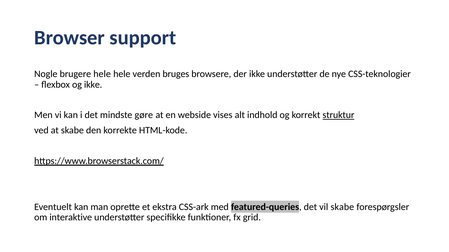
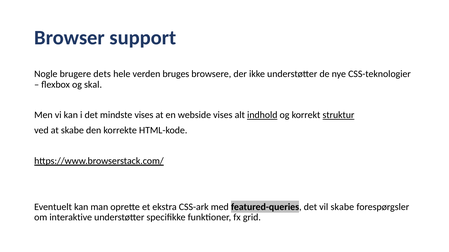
brugere hele: hele -> dets (102, 74)
og ikke: ikke -> skal (93, 85)
mindste gøre: gøre -> vises (144, 115)
indhold underline: none -> present (262, 115)
